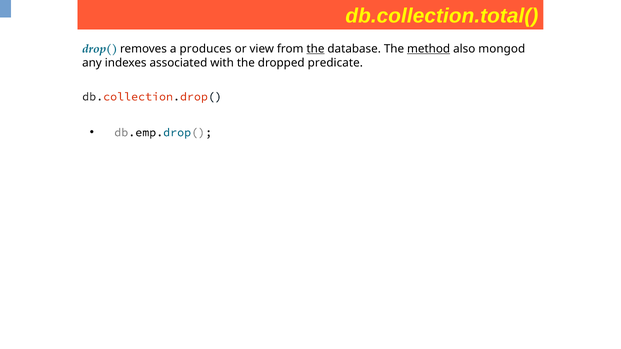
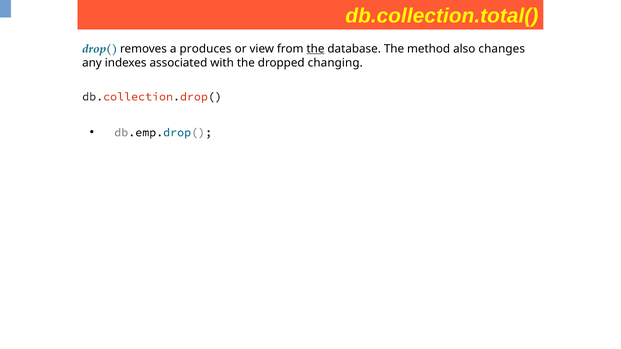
method underline: present -> none (429, 49)
mongod: mongod -> changes (502, 49)
predicate: predicate -> changing (335, 63)
